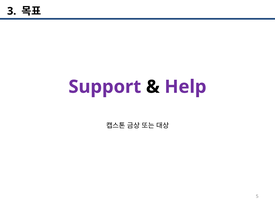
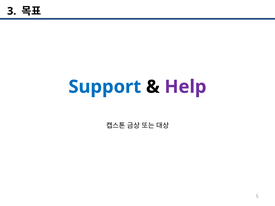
Support colour: purple -> blue (105, 87)
